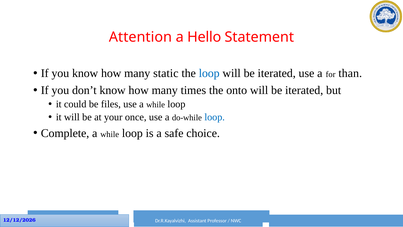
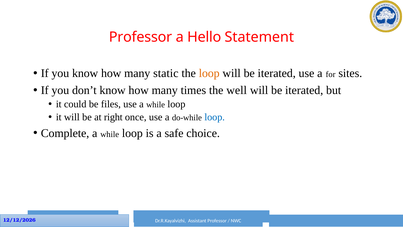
Attention: Attention -> Professor (141, 37)
loop colour: blue -> orange (209, 73)
than: than -> sites (350, 73)
onto: onto -> well (237, 90)
your: your -> right (113, 117)
